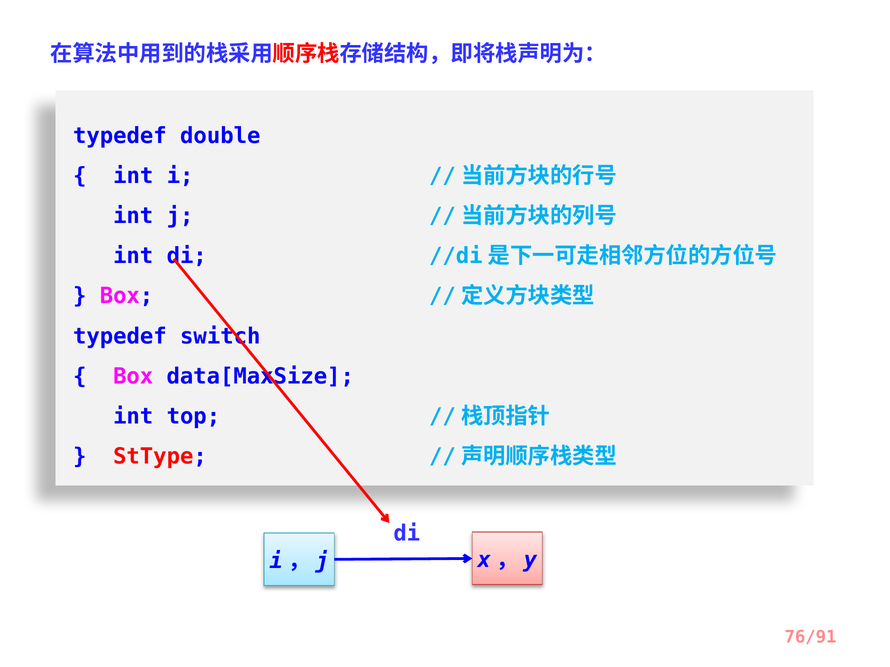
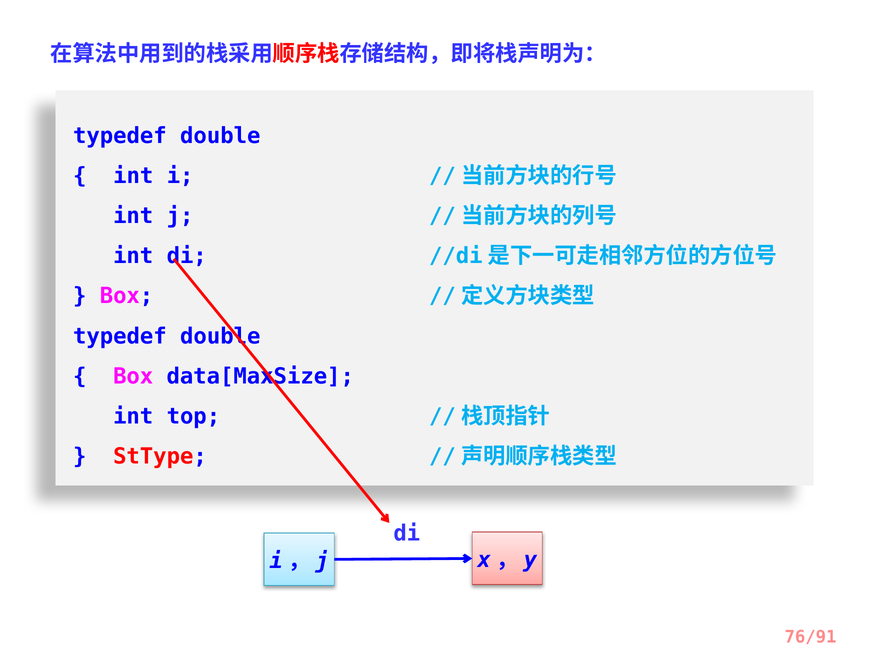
switch: switch -> double (220, 336)
